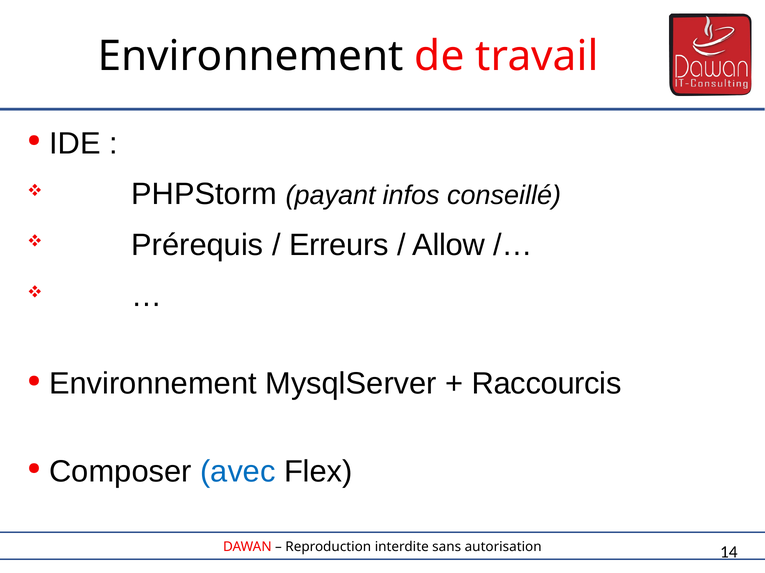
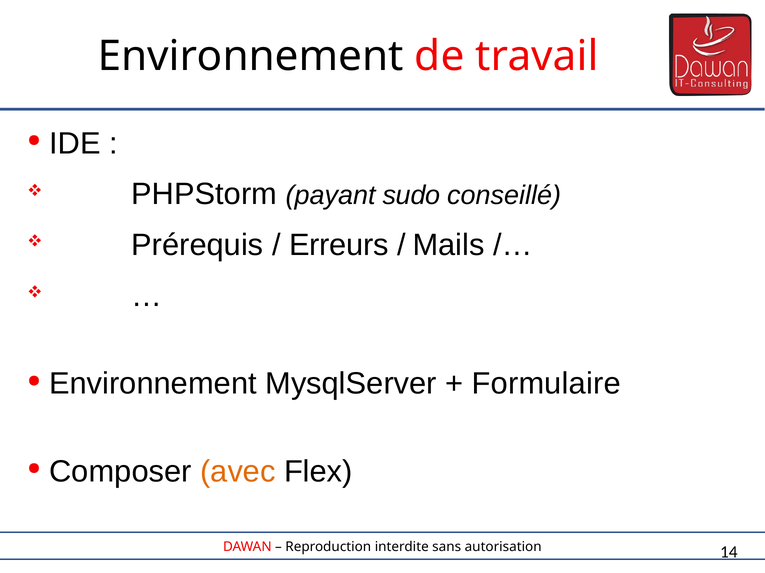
infos: infos -> sudo (412, 196)
Allow: Allow -> Mails (449, 245)
Raccourcis: Raccourcis -> Formulaire (546, 384)
avec colour: blue -> orange (238, 472)
